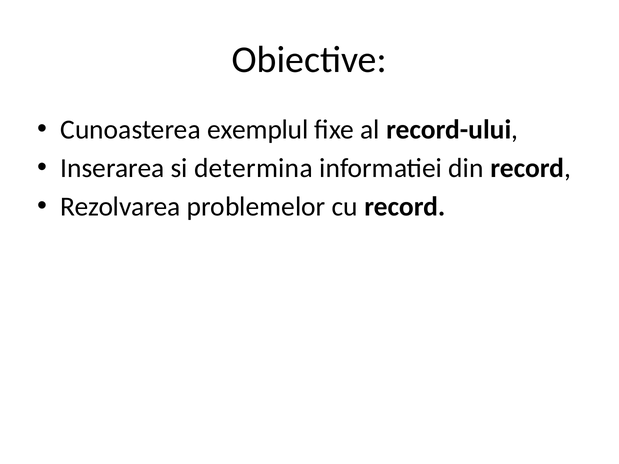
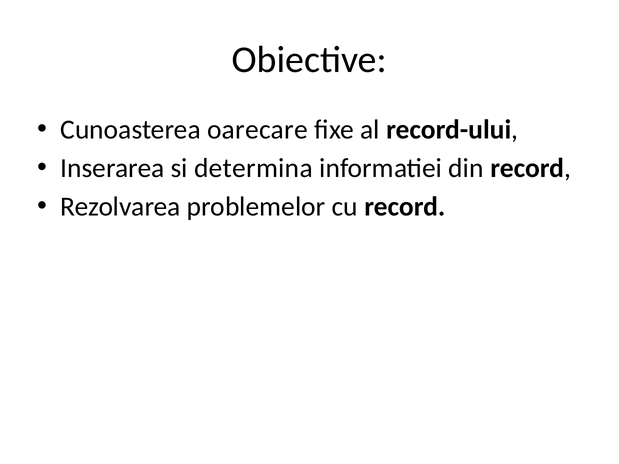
exemplul: exemplul -> oarecare (258, 130)
